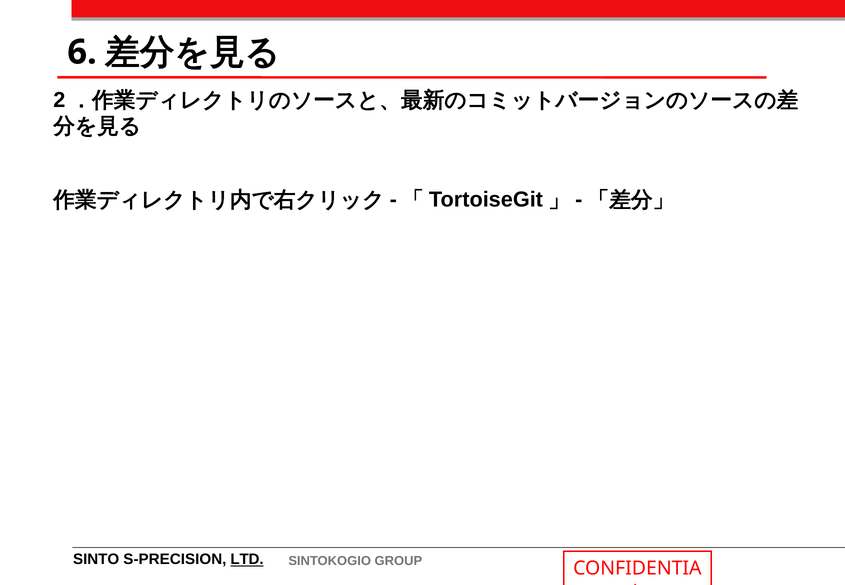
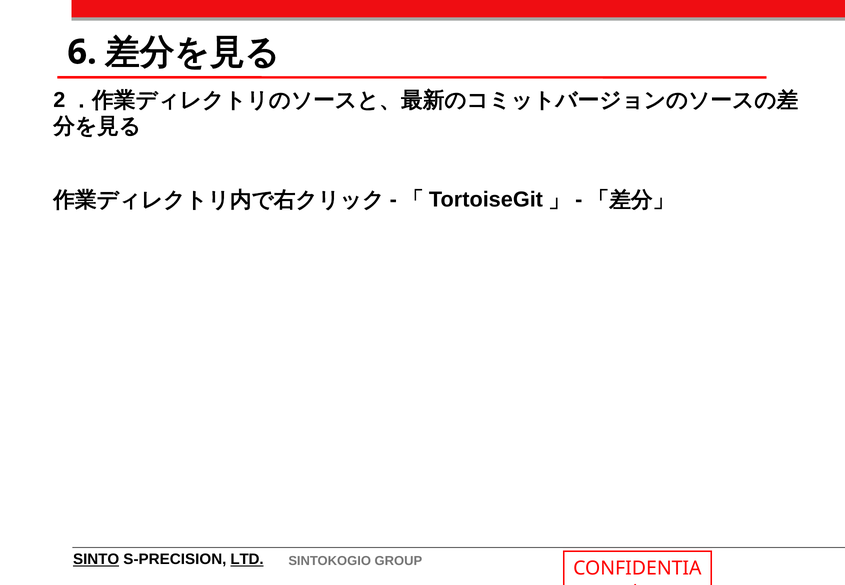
SINTO underline: none -> present (96, 559)
